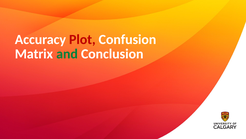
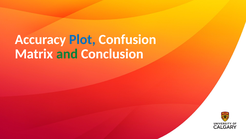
Plot colour: red -> blue (82, 39)
